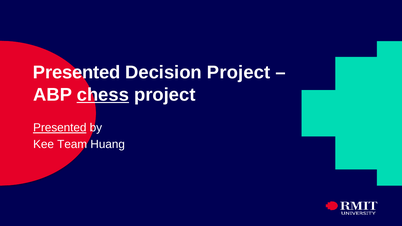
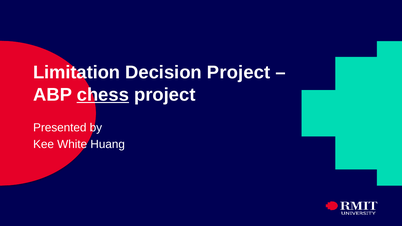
Presented: Presented -> Limitation (77, 73)
Presented underline: present -> none (60, 128)
Team: Team -> White (72, 144)
